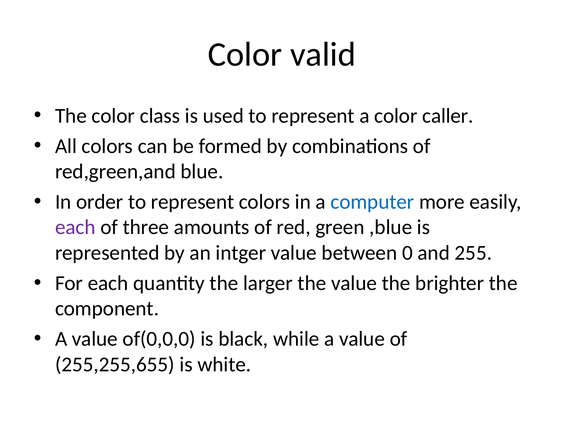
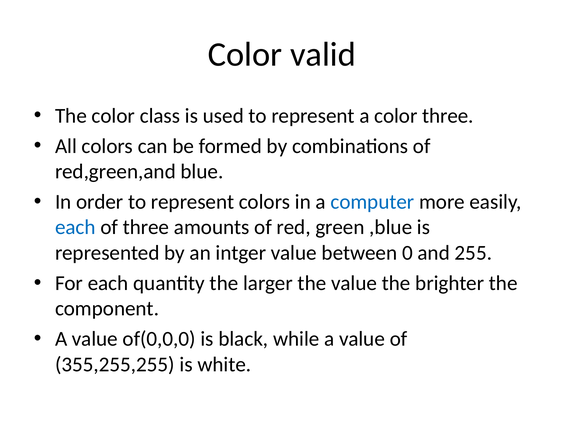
color caller: caller -> three (448, 116)
each colour: purple -> blue (75, 227)
255,255,655: 255,255,655 -> 355,255,255 (115, 364)
